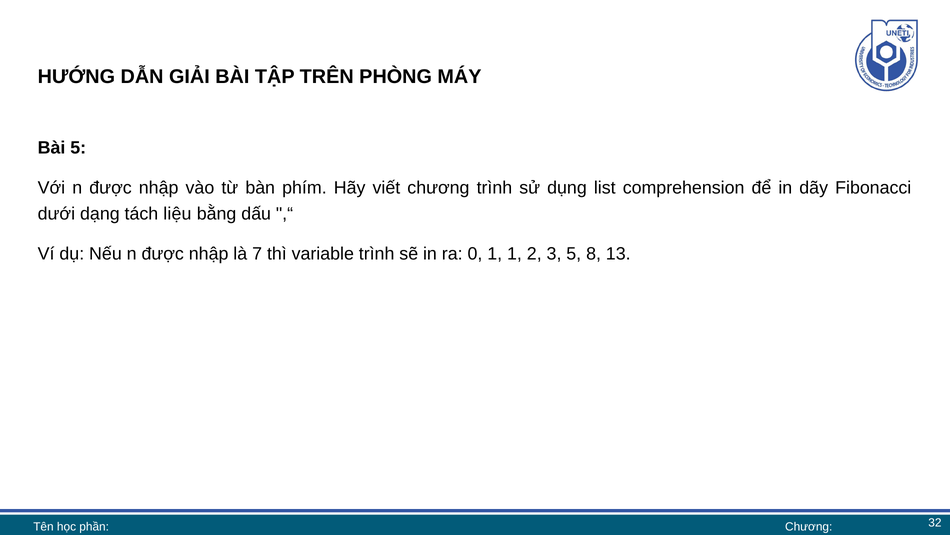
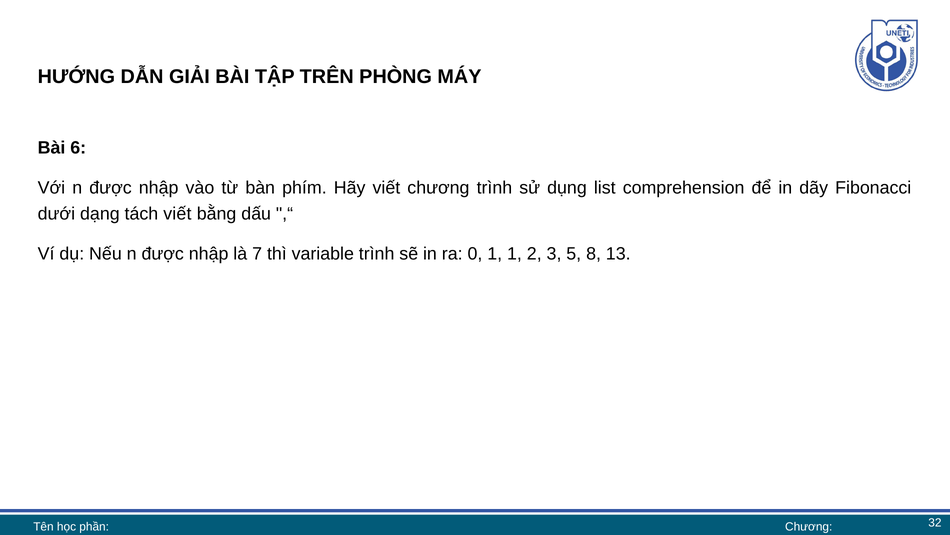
Bài 5: 5 -> 6 (78, 148)
tách liệu: liệu -> viết (177, 214)
